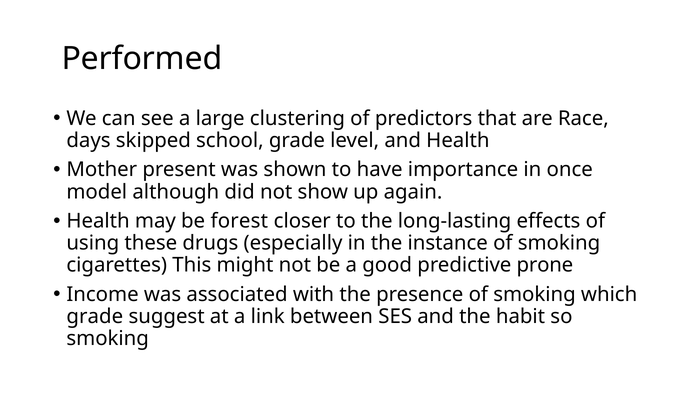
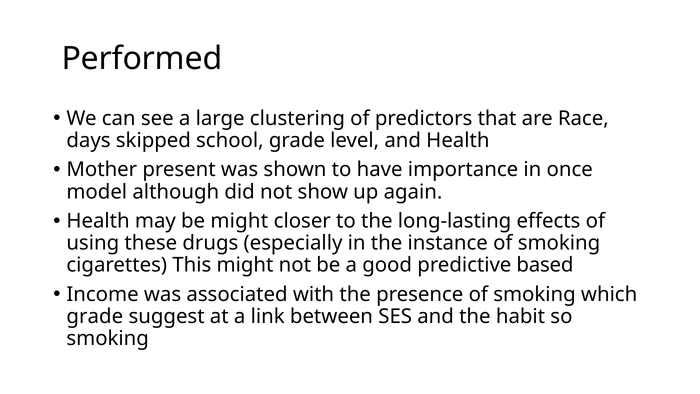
be forest: forest -> might (239, 221)
prone: prone -> based (545, 265)
